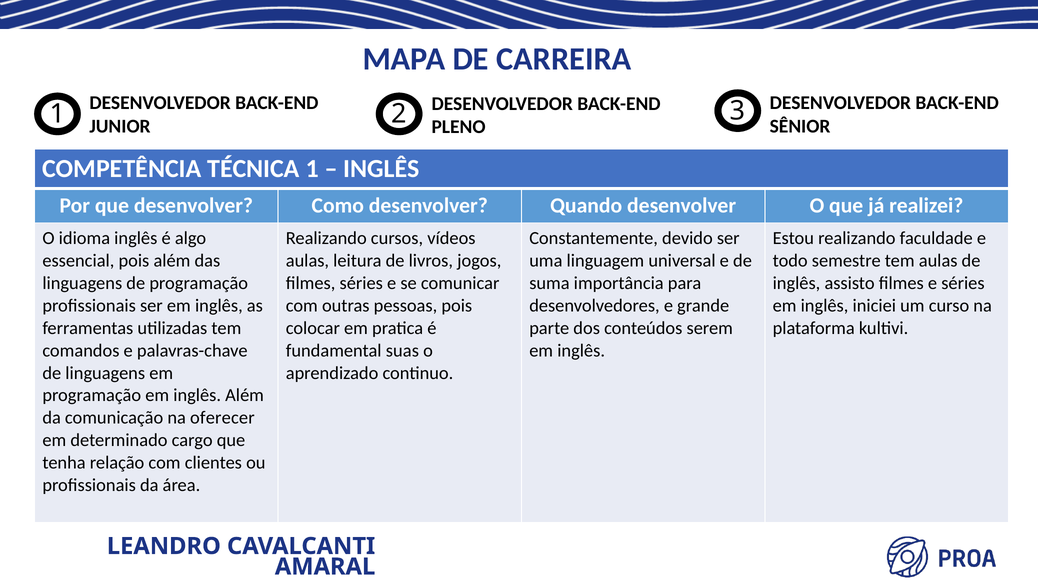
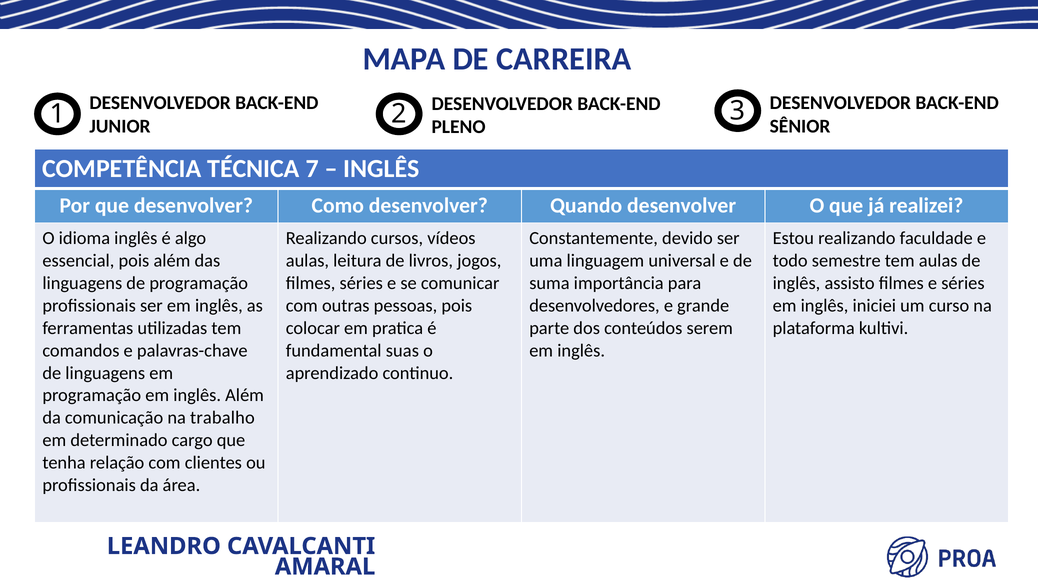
TÉCNICA 1: 1 -> 7 (312, 169)
oferecer: oferecer -> trabalho (222, 418)
